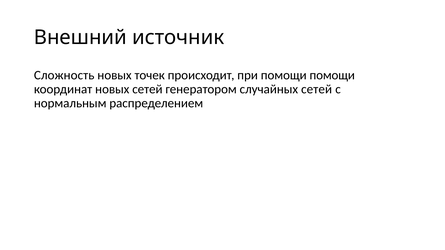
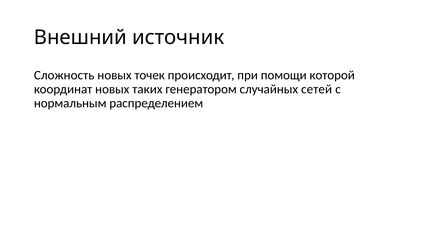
помощи помощи: помощи -> которой (332, 75)
новых сетей: сетей -> таких (147, 89)
